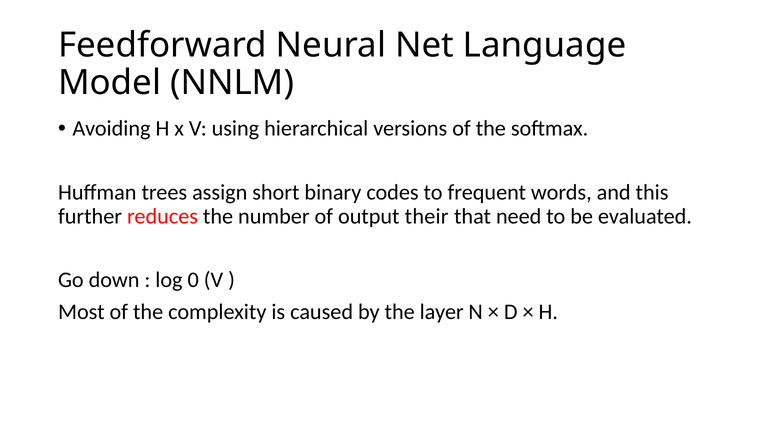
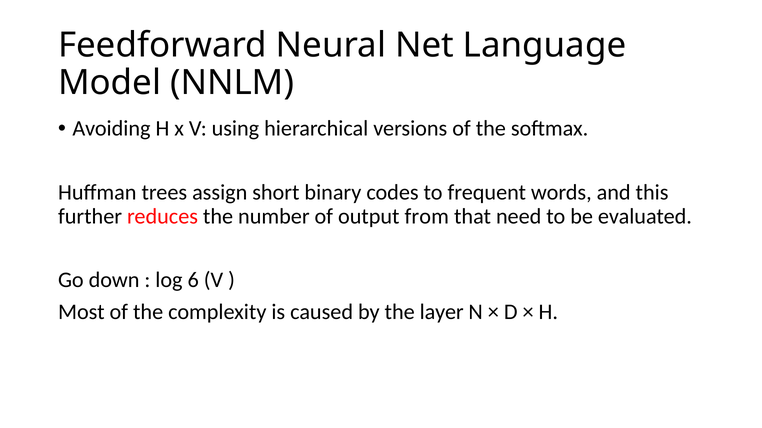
their: their -> from (427, 217)
0: 0 -> 6 (193, 280)
